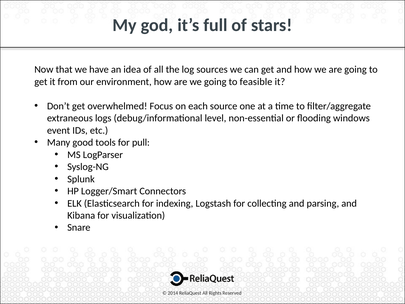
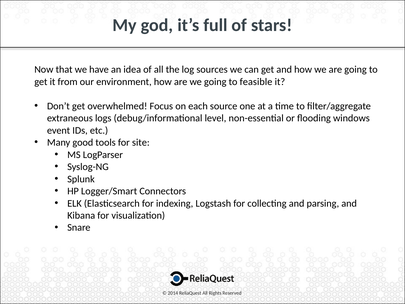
pull: pull -> site (141, 142)
